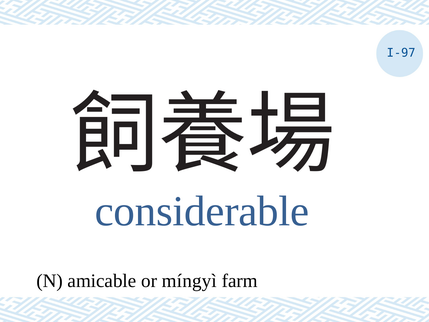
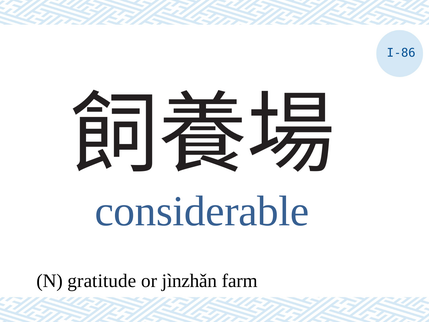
I-97: I-97 -> I-86 (401, 53)
amicable: amicable -> gratitude (102, 280)
míngyì: míngyì -> jìnzhǎn (189, 280)
